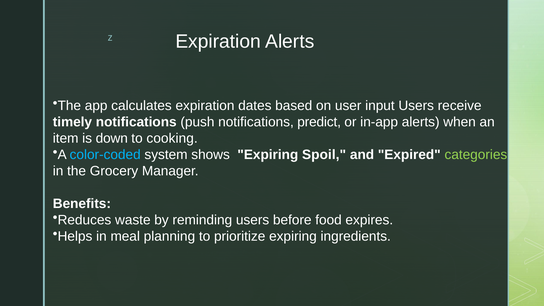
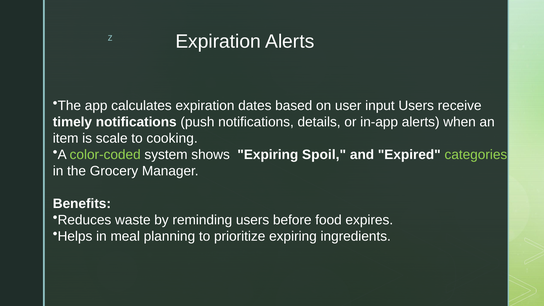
predict: predict -> details (319, 122)
down: down -> scale (112, 138)
color-coded colour: light blue -> light green (105, 155)
